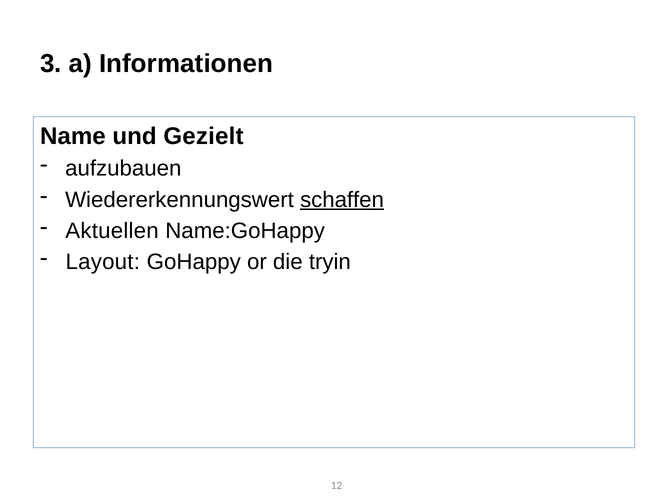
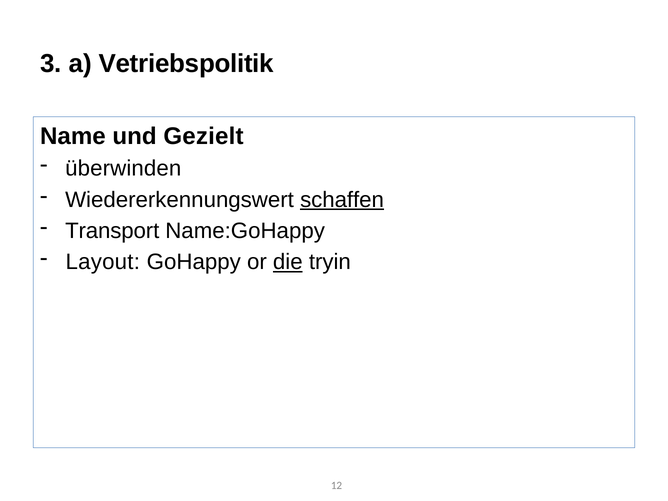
Informationen: Informationen -> Vetriebspolitik (186, 64)
aufzubauen: aufzubauen -> überwinden (123, 169)
Aktuellen: Aktuellen -> Transport (112, 231)
die underline: none -> present (288, 262)
